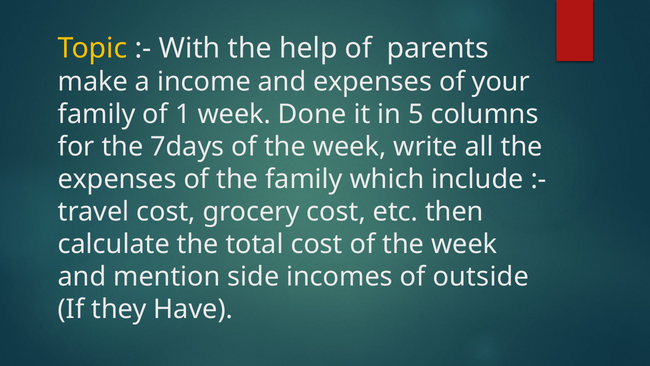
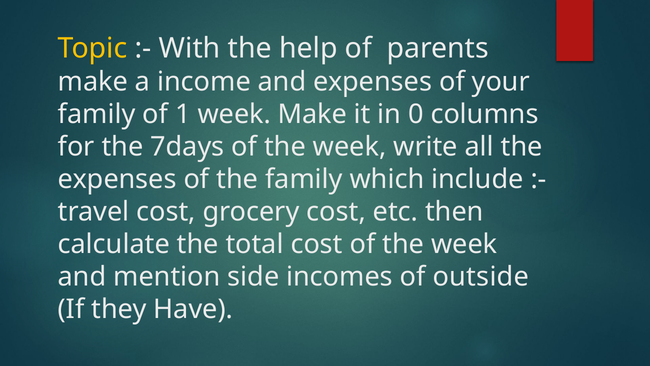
week Done: Done -> Make (312, 114)
5: 5 -> 0 (416, 114)
